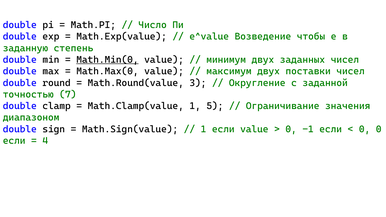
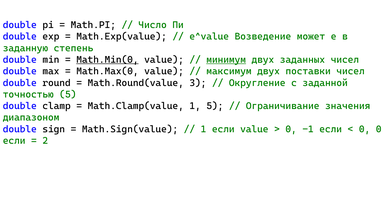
чтобы: чтобы -> может (311, 37)
минимум underline: none -> present (226, 60)
точностью 7: 7 -> 5 (68, 94)
4: 4 -> 2 (45, 141)
